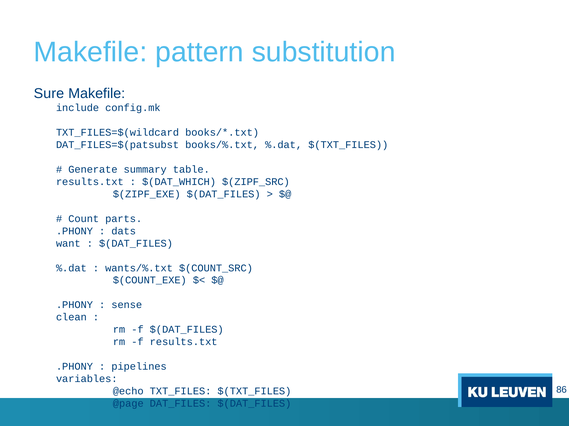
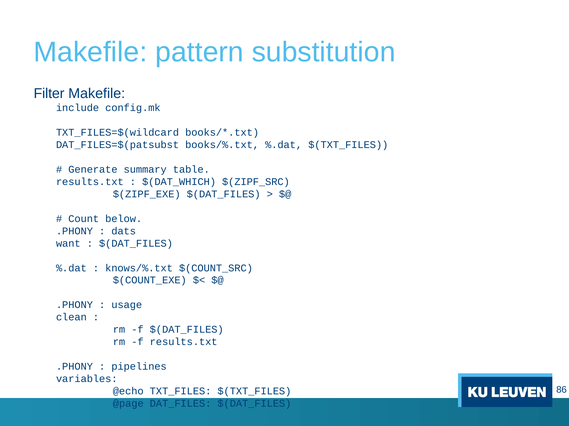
Sure: Sure -> Filter (49, 94)
parts: parts -> below (124, 219)
wants/%.txt: wants/%.txt -> knows/%.txt (139, 268)
sense: sense -> usage (127, 305)
